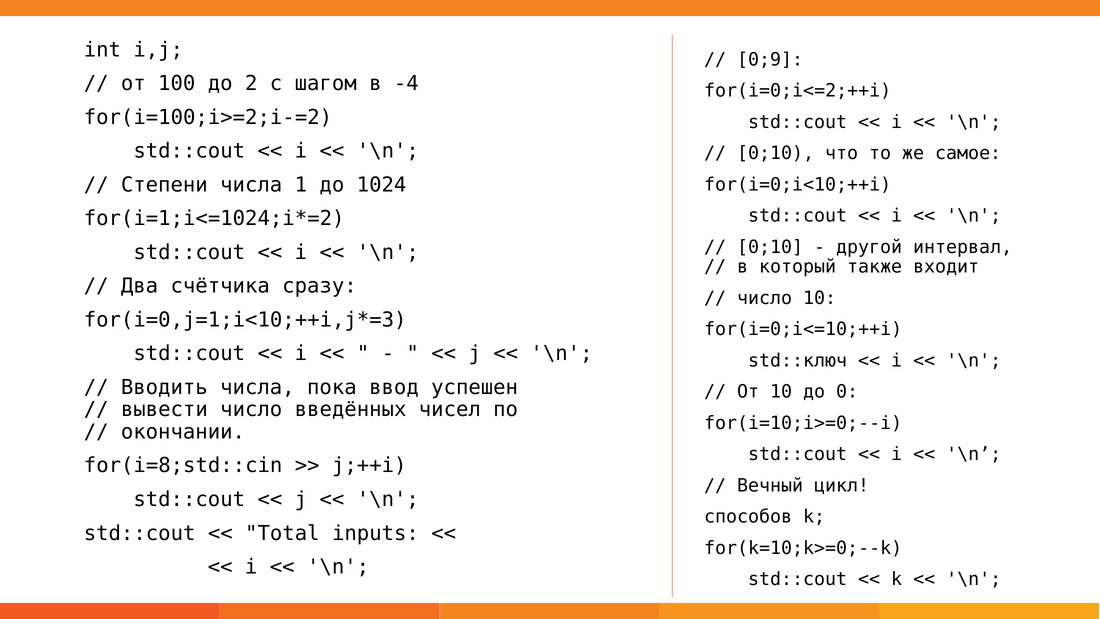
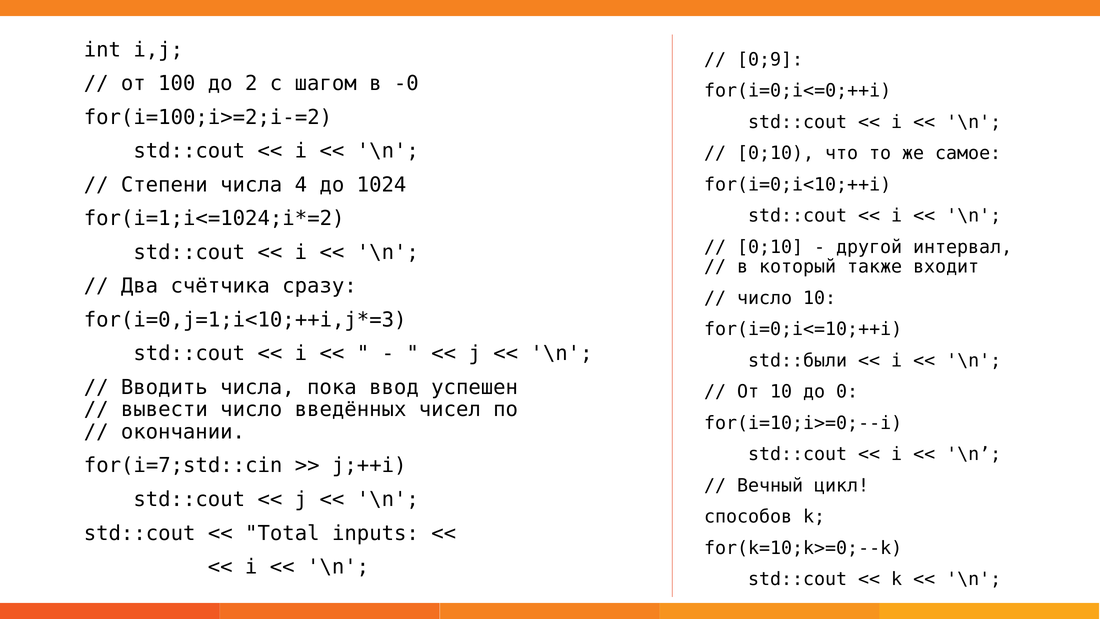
-4: -4 -> -0 (406, 83)
for(i=0;i<=2;++i: for(i=0;i<=2;++i -> for(i=0;i<=0;++i (798, 91)
1: 1 -> 4 (301, 185)
std::ключ: std::ключ -> std::были (798, 360)
for(i=8;std::cin: for(i=8;std::cin -> for(i=7;std::cin (183, 465)
